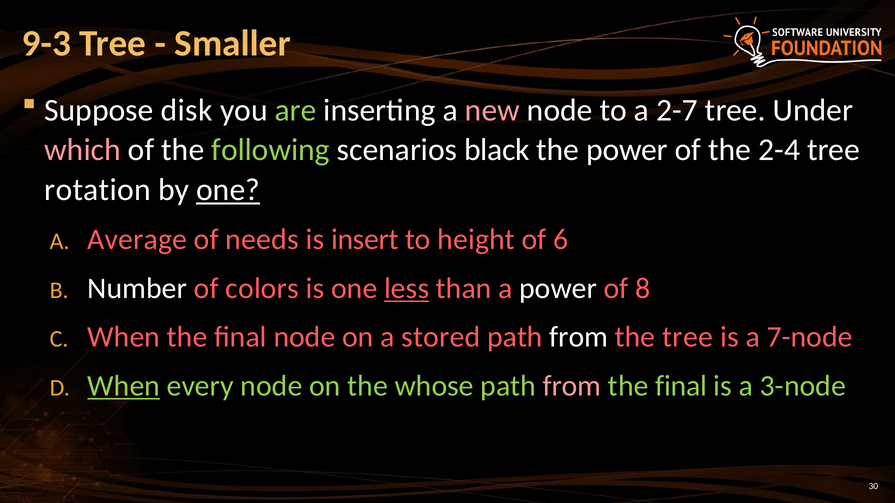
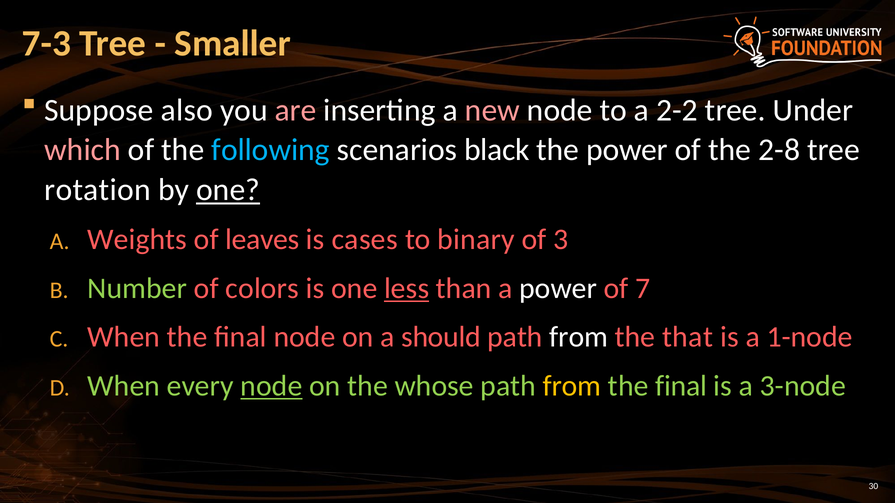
9-3: 9-3 -> 7-3 (46, 43)
disk: disk -> also (187, 110)
are colour: light green -> pink (296, 110)
2-7: 2-7 -> 2-2 (677, 110)
following colour: light green -> light blue (271, 150)
2-4: 2-4 -> 2-8 (779, 150)
Average: Average -> Weights (137, 240)
needs: needs -> leaves (262, 240)
insert: insert -> cases (365, 240)
height: height -> binary (476, 240)
6: 6 -> 3 (561, 240)
Number colour: white -> light green (137, 289)
8: 8 -> 7 (643, 289)
stored: stored -> should (441, 337)
the tree: tree -> that (688, 337)
7-node: 7-node -> 1-node (810, 337)
When underline: present -> none (124, 386)
node underline: none -> present (271, 386)
from colour: pink -> yellow (572, 386)
